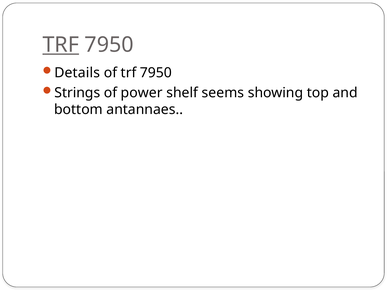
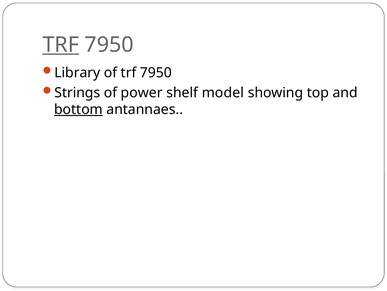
Details: Details -> Library (77, 73)
seems: seems -> model (223, 92)
bottom underline: none -> present (78, 109)
